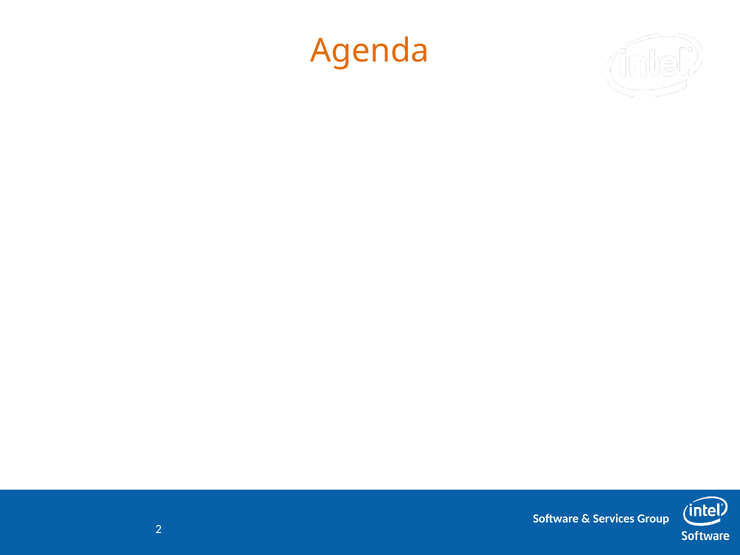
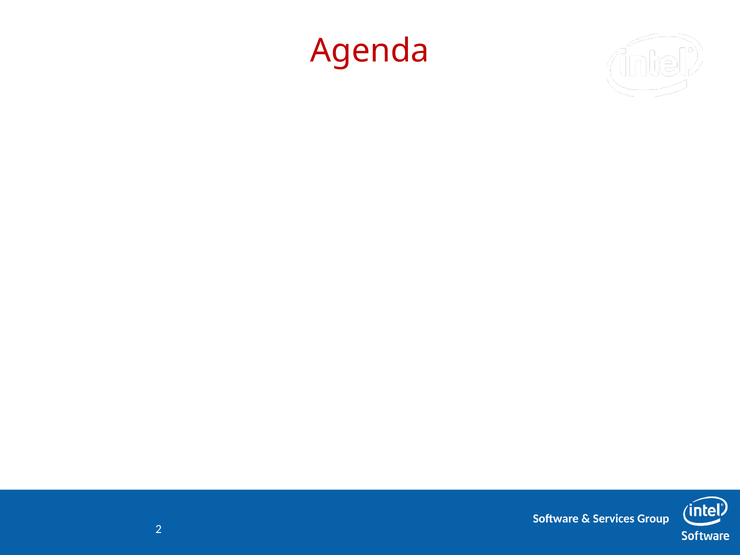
Agenda colour: orange -> red (370, 51)
